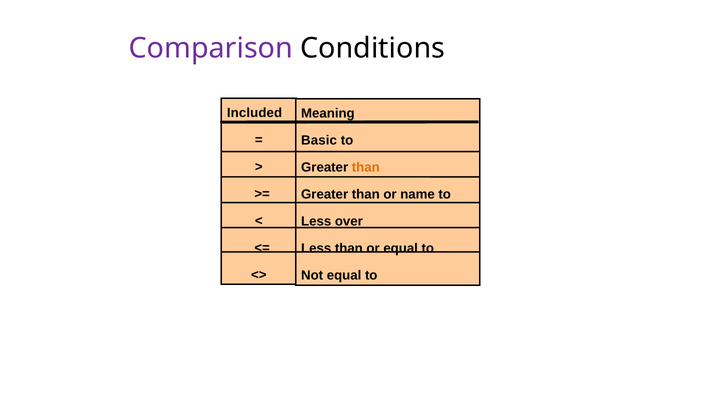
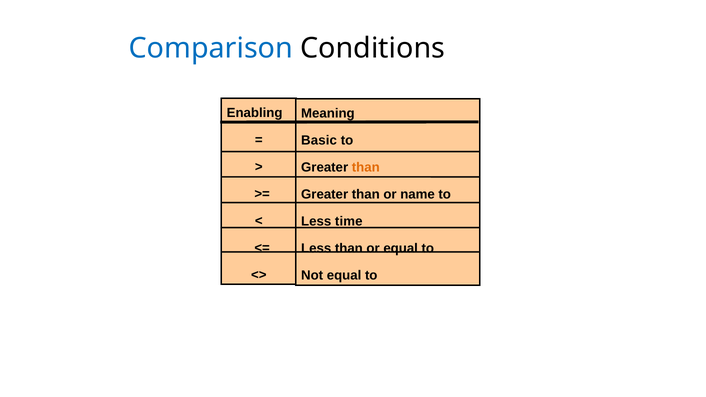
Comparison colour: purple -> blue (211, 48)
Included: Included -> Enabling (255, 113)
over: over -> time (349, 222)
